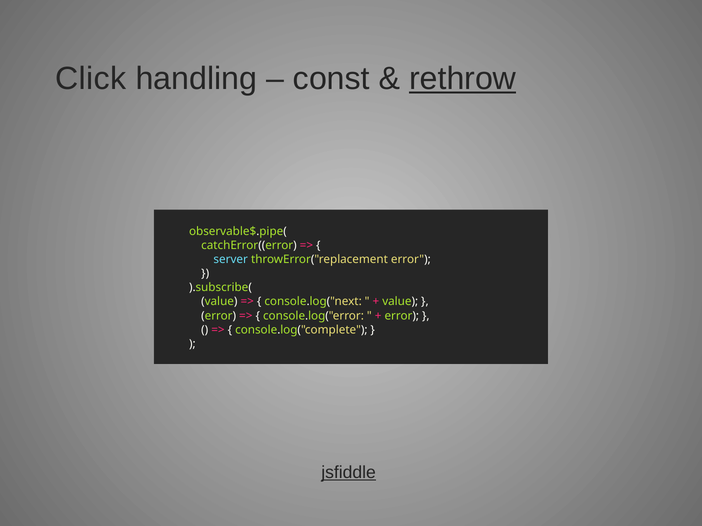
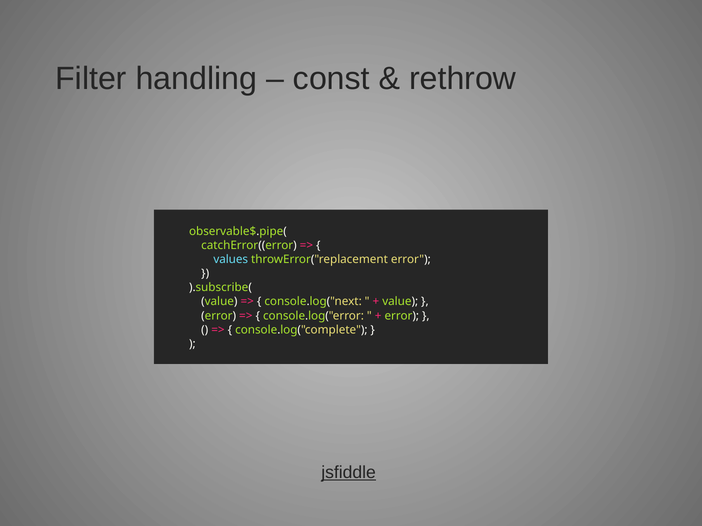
Click: Click -> Filter (91, 79)
rethrow underline: present -> none (463, 79)
server: server -> values (231, 260)
